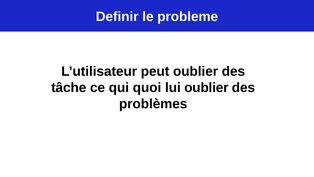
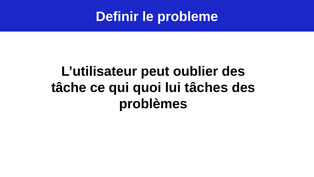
lui oublier: oublier -> tâches (206, 87)
